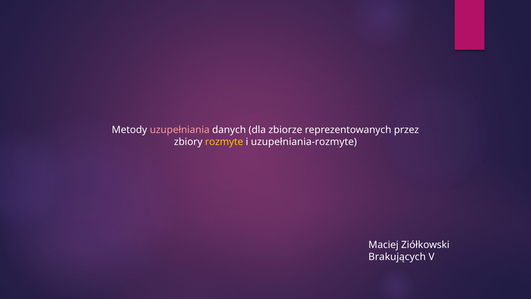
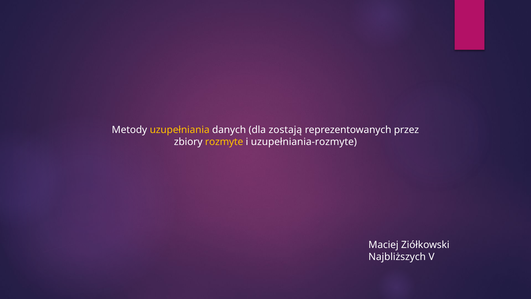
uzupełniania colour: pink -> yellow (180, 130)
zbiorze: zbiorze -> zostają (285, 130)
Brakujących: Brakujących -> Najbliższych (397, 257)
